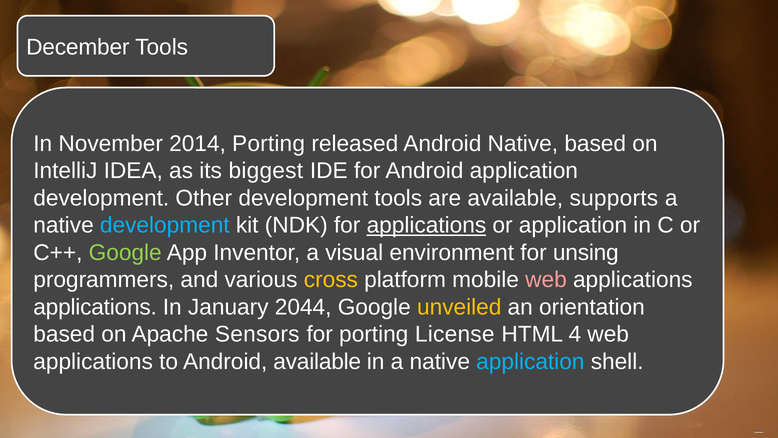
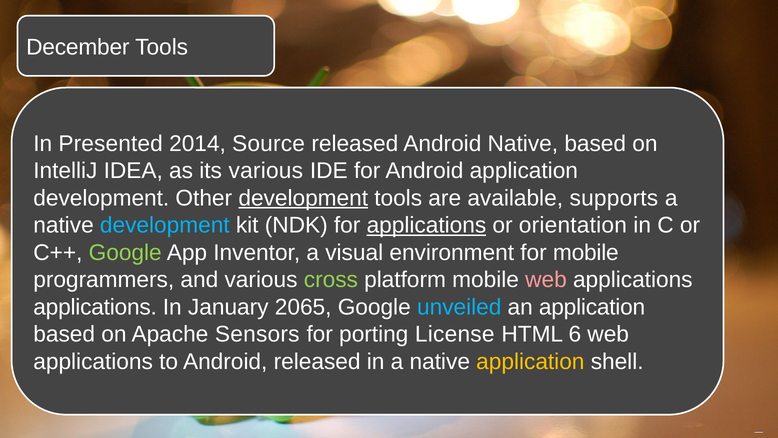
November: November -> Presented (111, 143)
2014 Porting: Porting -> Source (269, 143)
its biggest: biggest -> various (266, 171)
development underline: none -> present (303, 198)
or application: application -> orientation (573, 225)
for unsing: unsing -> mobile (586, 252)
cross colour: yellow -> light green (331, 280)
2044: 2044 -> 2065 (303, 307)
unveiled colour: yellow -> light blue (459, 307)
an orientation: orientation -> application (592, 307)
4: 4 -> 6 (575, 334)
Android available: available -> released (317, 361)
application colour: light blue -> yellow (530, 361)
